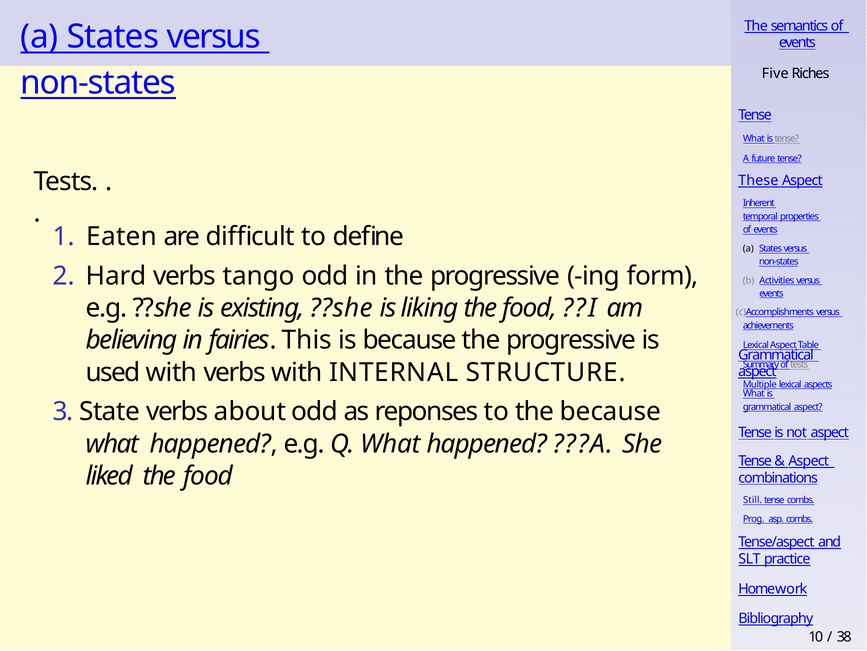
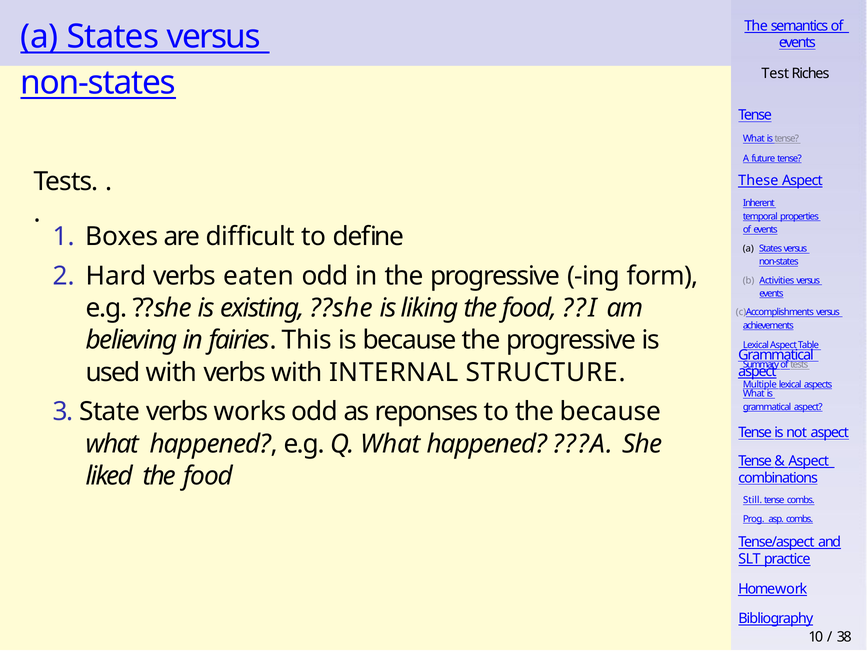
Five: Five -> Test (775, 73)
Eaten: Eaten -> Boxes (122, 236)
tango: tango -> eaten (259, 276)
about: about -> works (250, 412)
